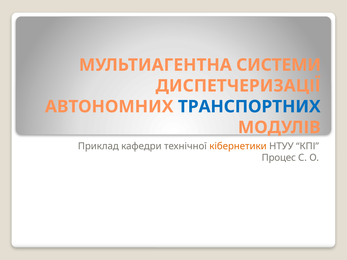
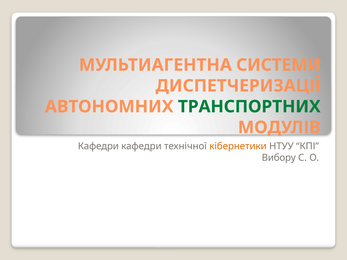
ТРАНСПОРТНИХ colour: blue -> green (249, 107)
Приклад: Приклад -> Кафедри (98, 146)
Процес: Процес -> Вибору (279, 158)
